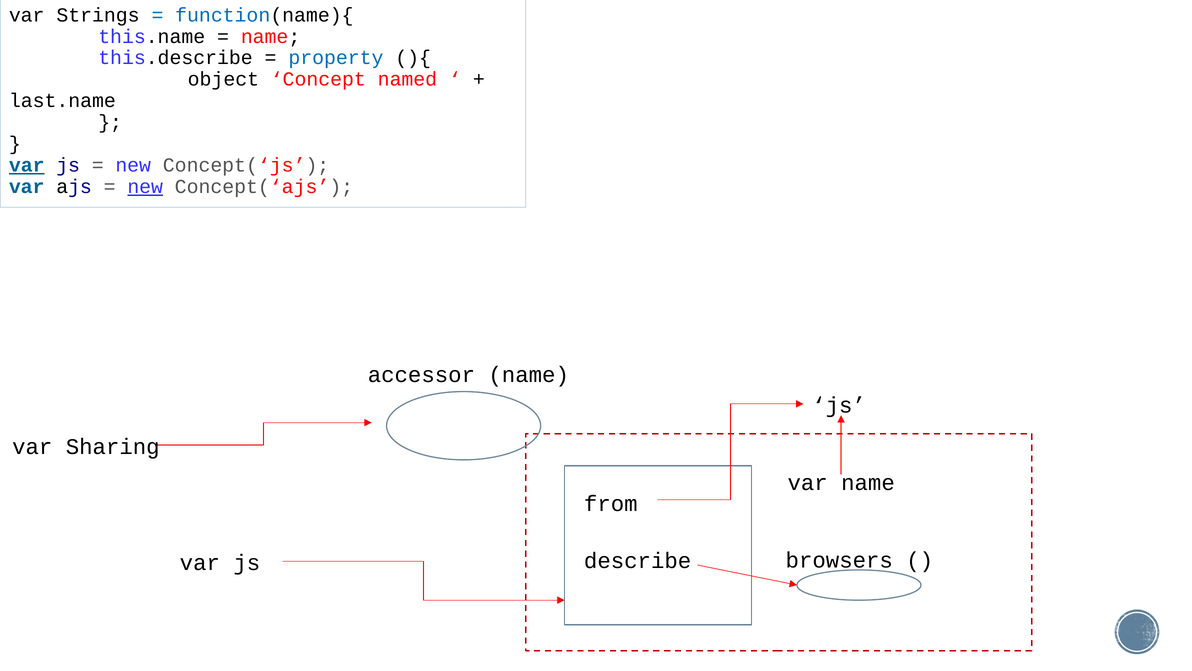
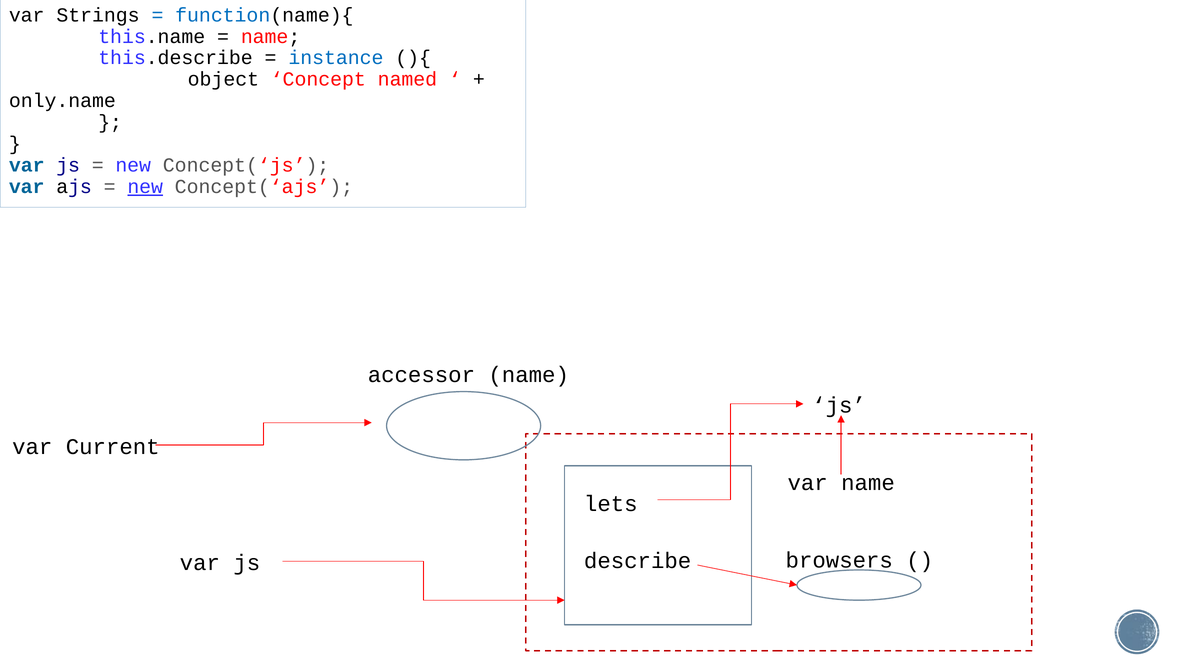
property: property -> instance (336, 58)
last.name: last.name -> only.name (62, 101)
var underline: present -> none (27, 165)
Sharing: Sharing -> Current (113, 446)
from: from -> lets (611, 503)
